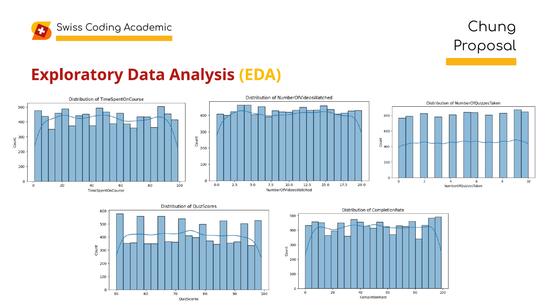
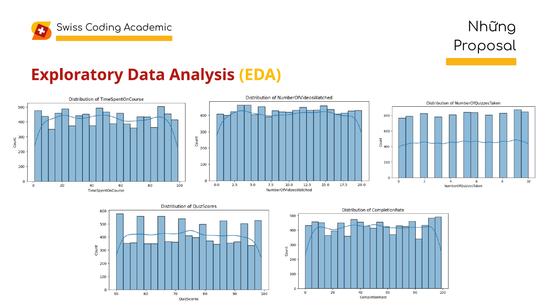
Chung: Chung -> Những (492, 27)
